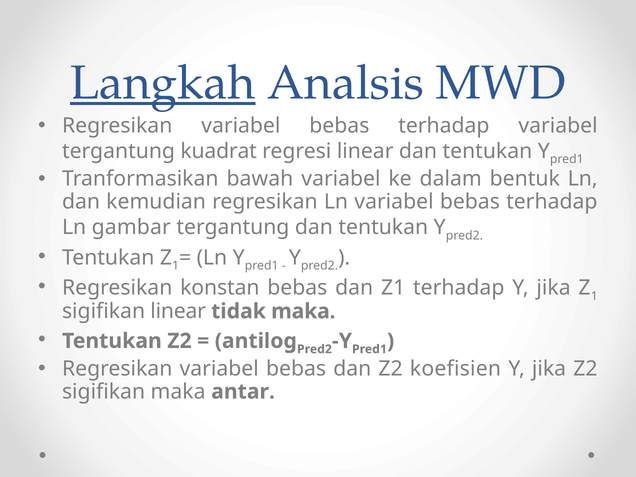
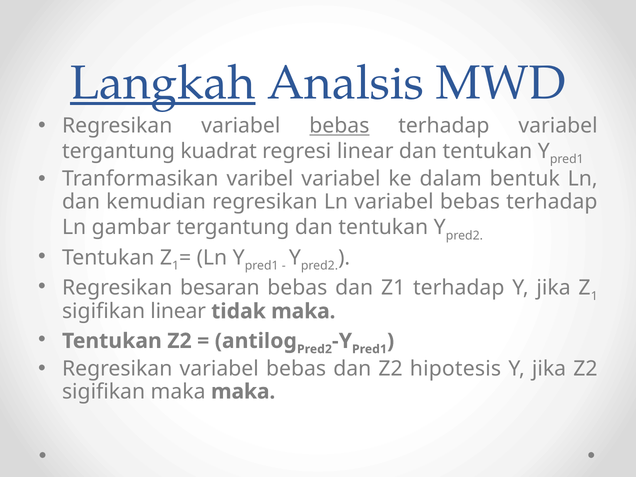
bebas underline: none -> present (339, 126)
bawah: bawah -> varibel (260, 179)
konstan: konstan -> besaran (220, 288)
koefisien: koefisien -> hipotesis (455, 369)
maka antar: antar -> maka (243, 392)
